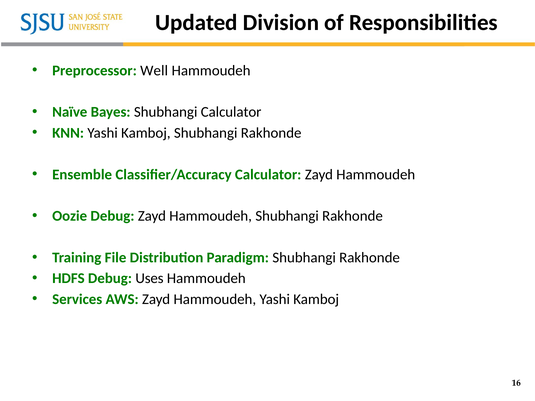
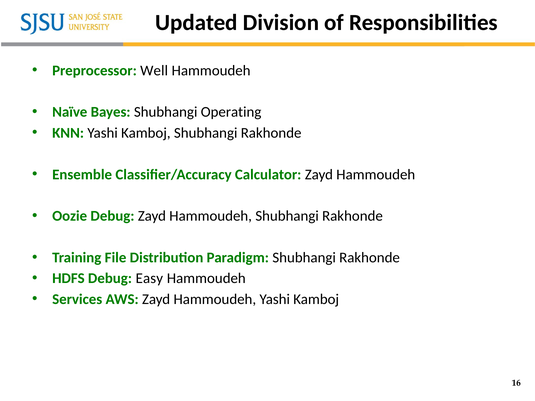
Shubhangi Calculator: Calculator -> Operating (231, 112)
Uses: Uses -> Easy (149, 279)
